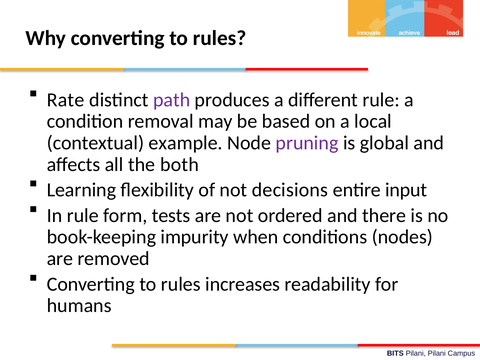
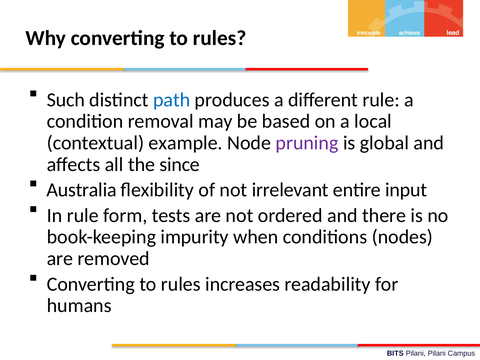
Rate: Rate -> Such (66, 100)
path colour: purple -> blue (172, 100)
both: both -> since (180, 165)
Learning: Learning -> Australia (82, 190)
decisions: decisions -> irrelevant (290, 190)
